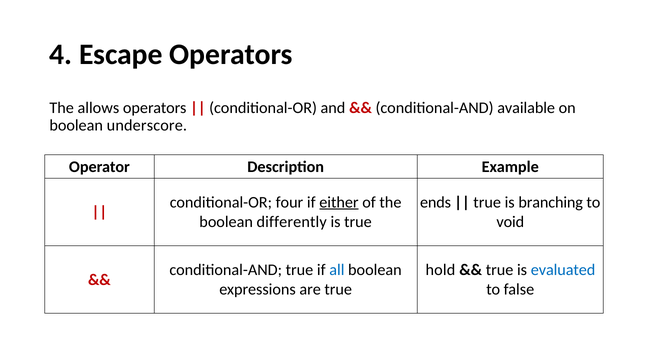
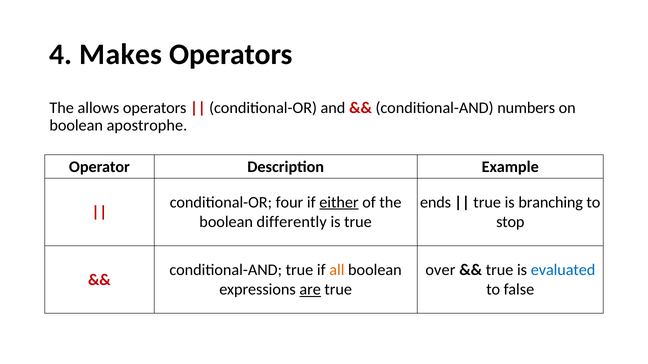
Escape: Escape -> Makes (121, 54)
available: available -> numbers (526, 108)
underscore: underscore -> apostrophe (147, 126)
void: void -> stop (510, 222)
all colour: blue -> orange (337, 270)
hold: hold -> over (440, 270)
are underline: none -> present (310, 290)
